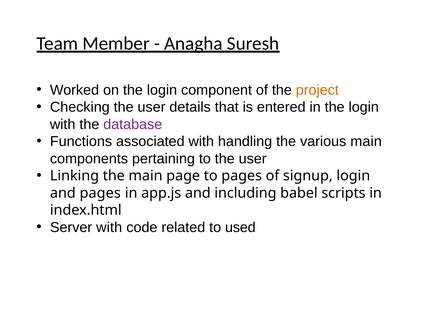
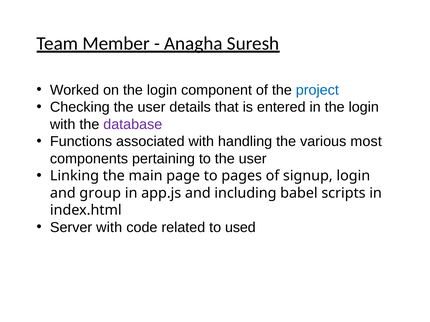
project colour: orange -> blue (317, 90)
various main: main -> most (366, 142)
and pages: pages -> group (100, 193)
